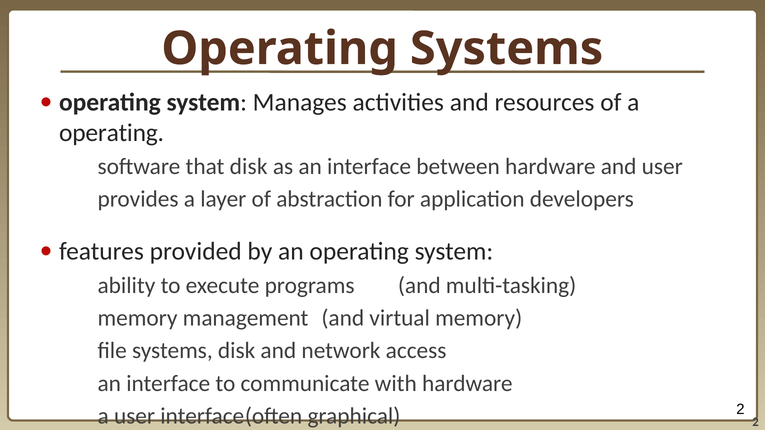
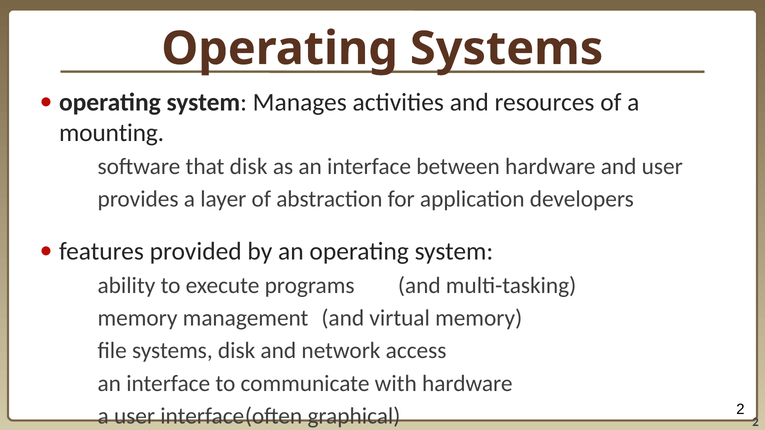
operating: operating -> mounting (112, 133)
